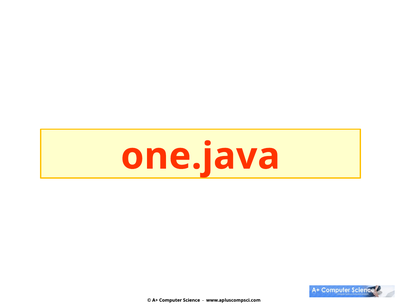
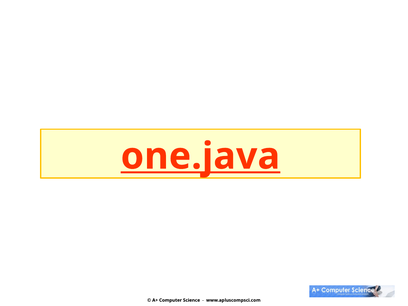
one.java underline: none -> present (200, 156)
